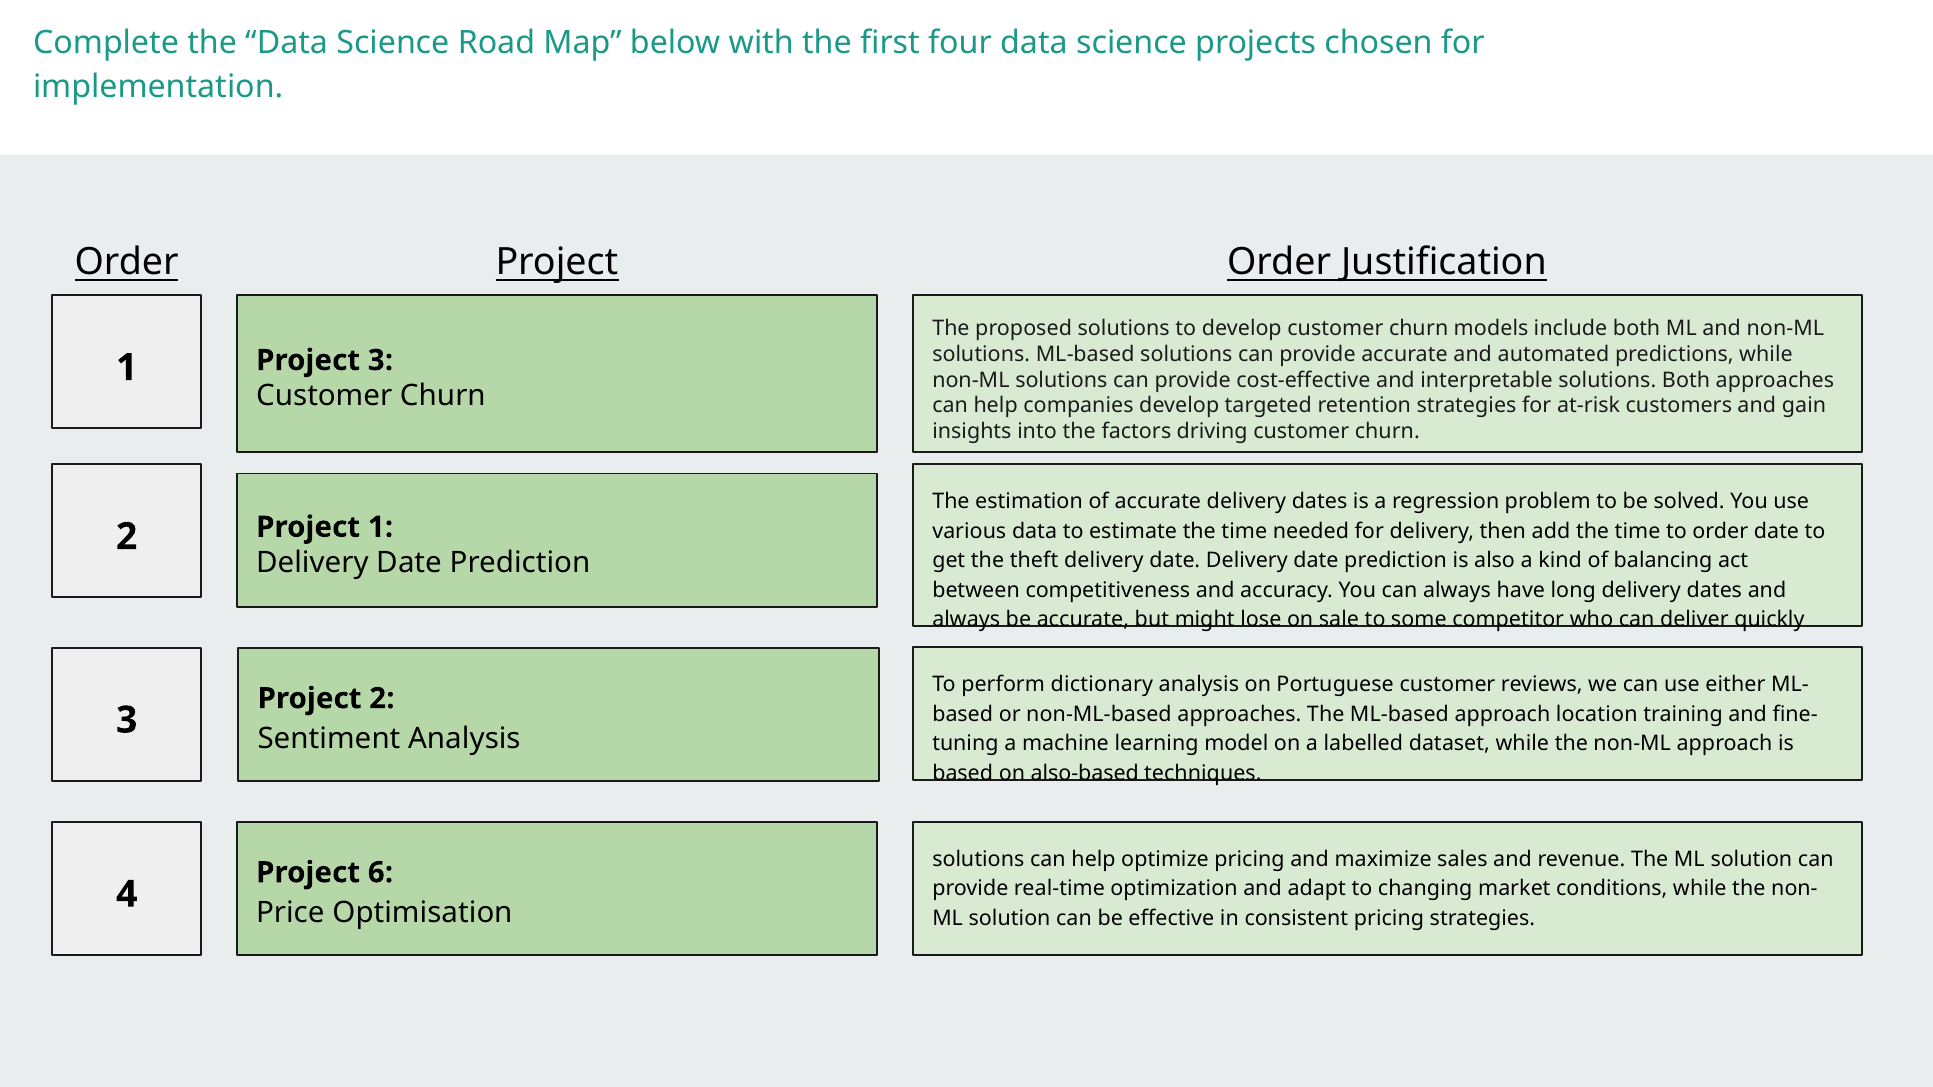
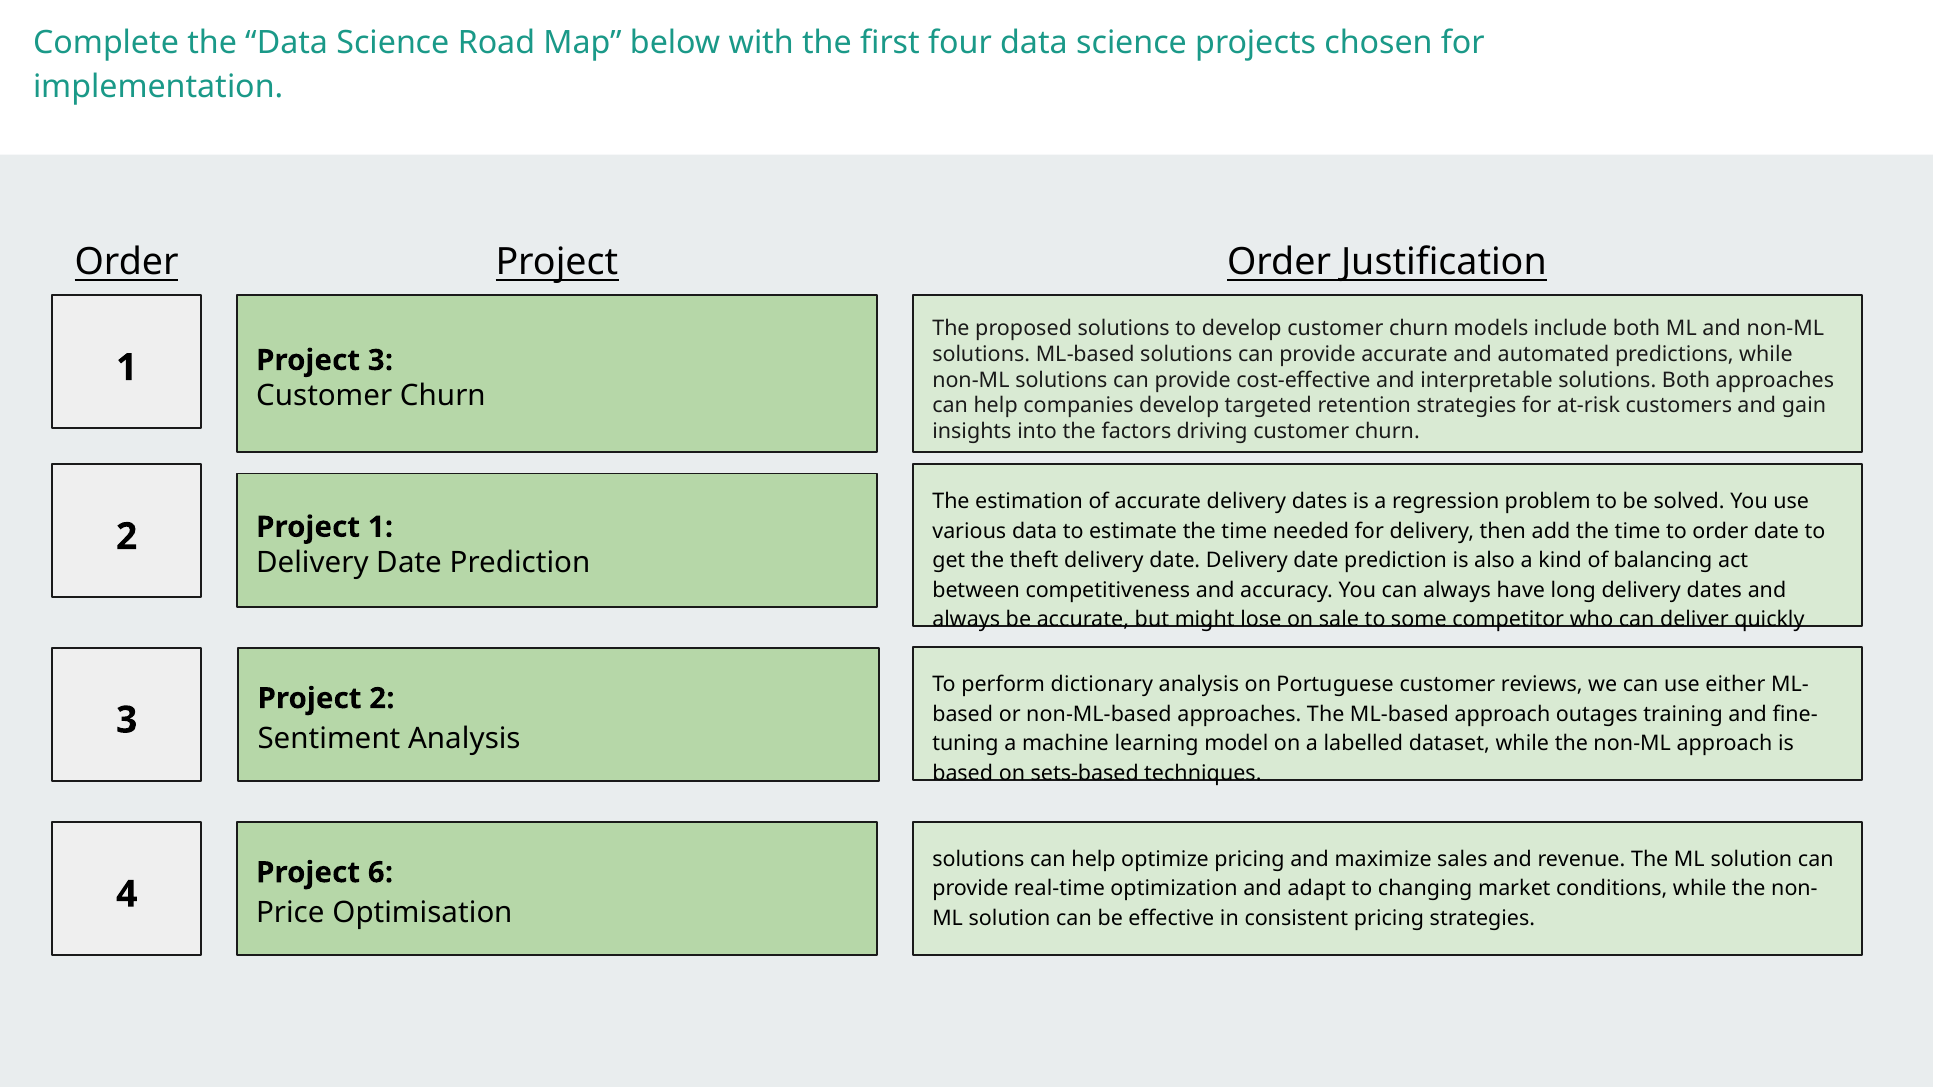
location: location -> outages (1597, 714)
also-based: also-based -> sets-based (1085, 773)
